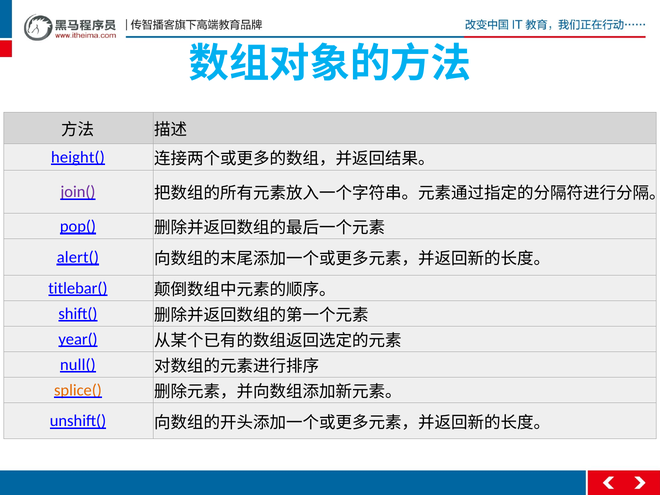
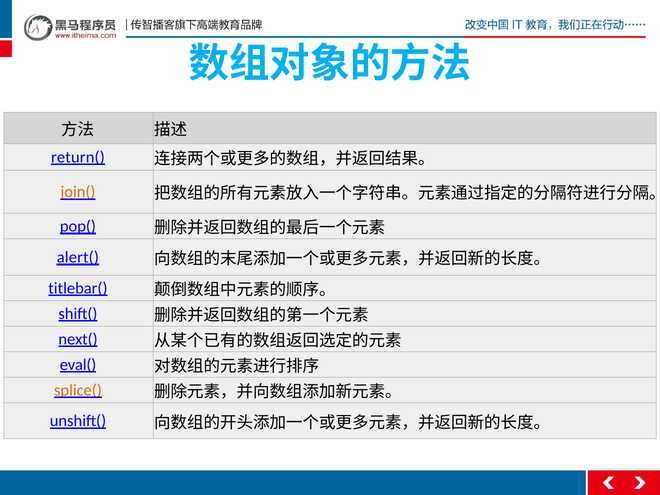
height(: height( -> return( (78, 157)
join( colour: purple -> orange (78, 192)
year(: year( -> next( (78, 339)
null(: null( -> eval( (78, 365)
